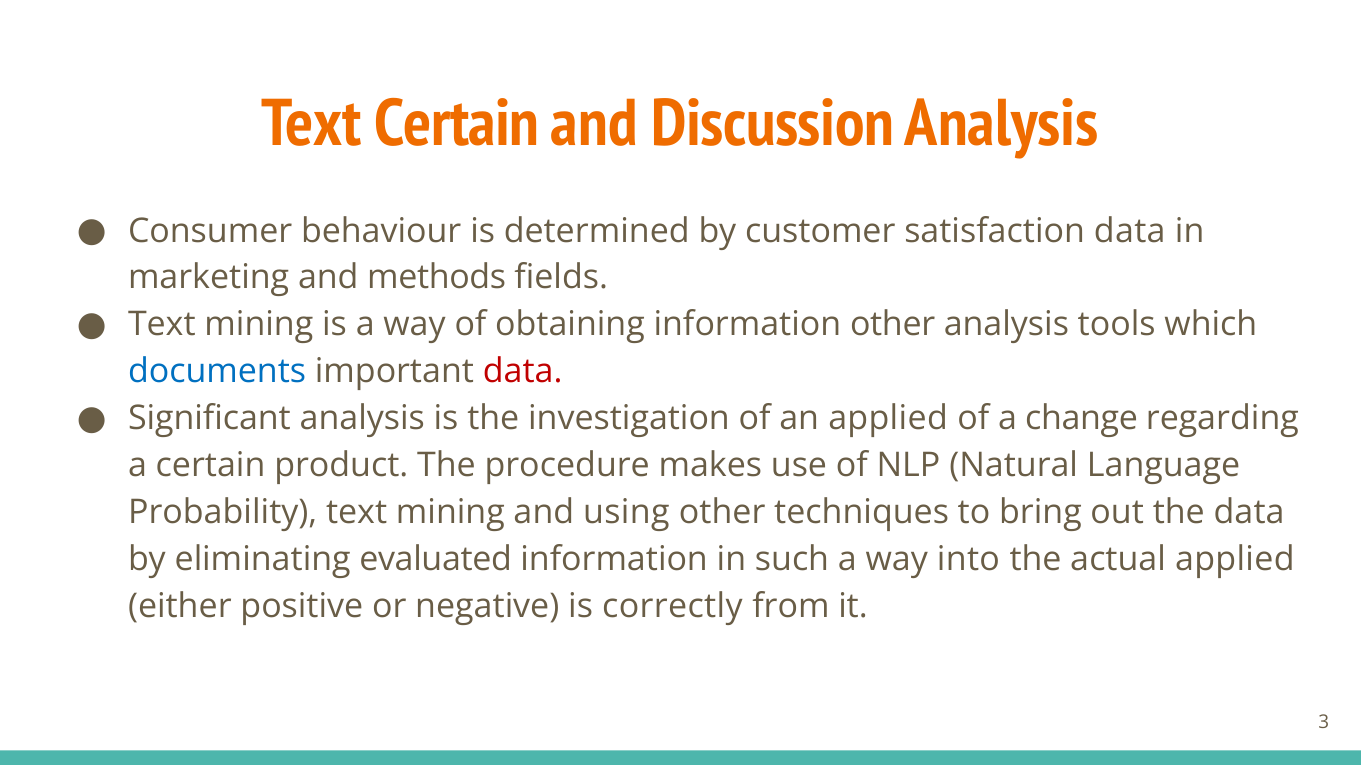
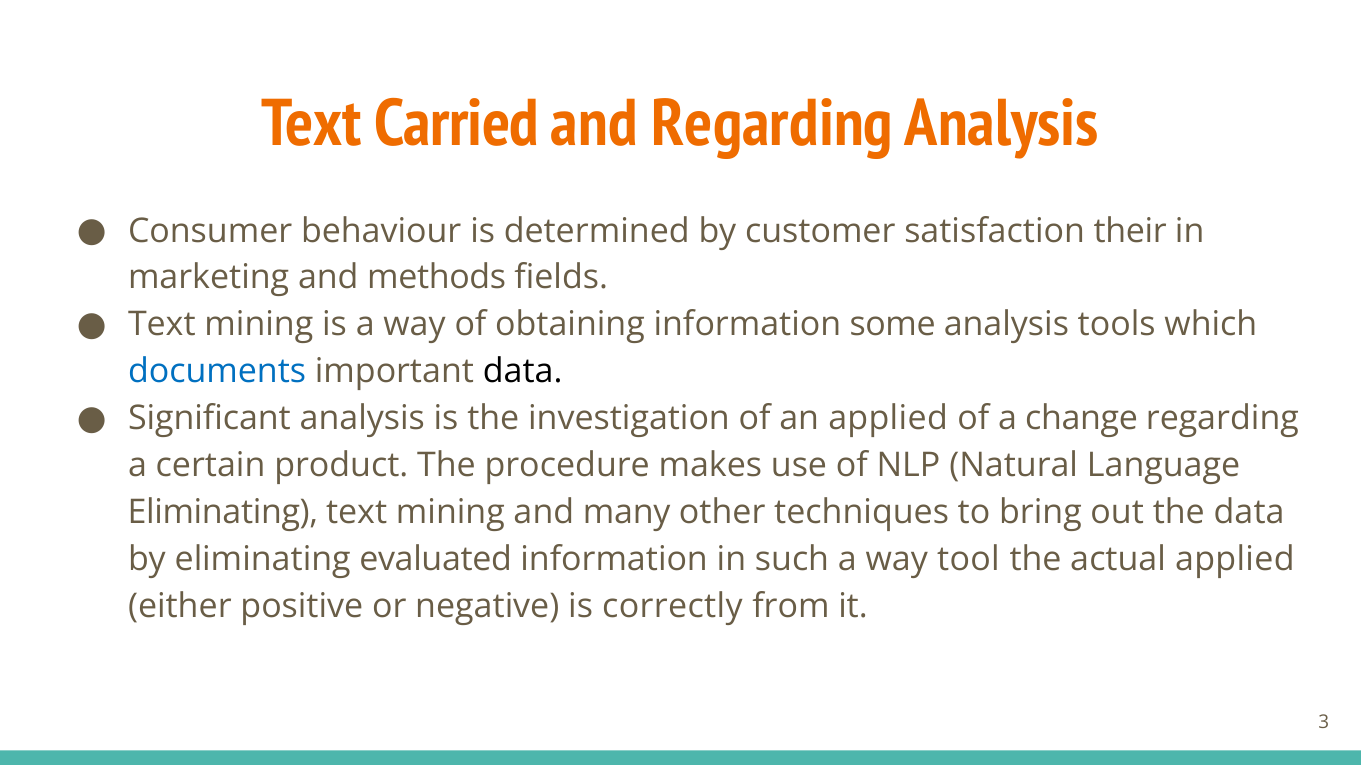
Text Certain: Certain -> Carried (457, 124)
and Discussion: Discussion -> Regarding (772, 124)
satisfaction data: data -> their (1130, 231)
information other: other -> some (893, 325)
data colour: red -> black (523, 372)
Probability: Probability -> Eliminating (223, 513)
using: using -> many (627, 513)
into: into -> tool (968, 560)
